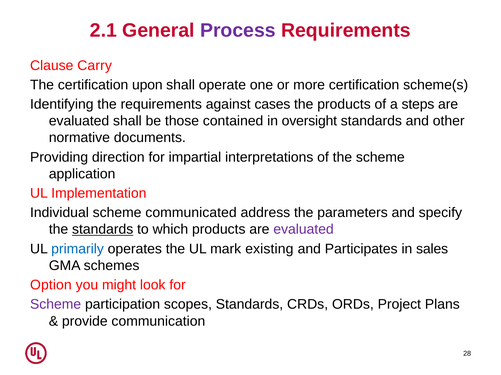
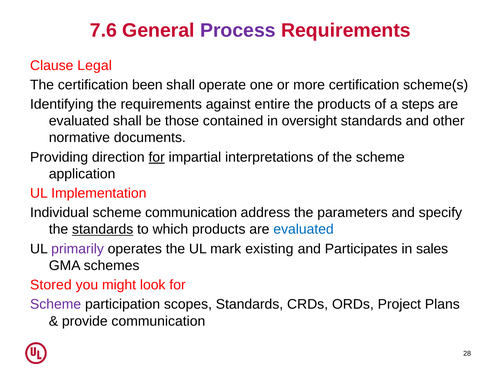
2.1: 2.1 -> 7.6 (103, 31)
Carry: Carry -> Legal (95, 66)
upon: upon -> been (147, 85)
cases: cases -> entire (272, 105)
for underline: none -> present (157, 157)
scheme communicated: communicated -> communication (191, 213)
evaluated colour: purple -> blue (304, 230)
primarily colour: blue -> purple (78, 249)
Option: Option -> Stored (51, 286)
